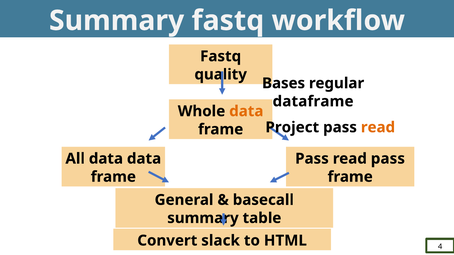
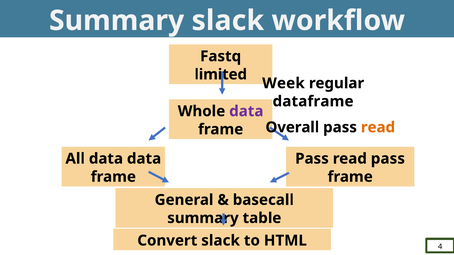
Summary fastq: fastq -> slack (228, 21)
quality: quality -> limited (221, 75)
Bases: Bases -> Week (283, 83)
data colour: orange -> purple (246, 111)
Project: Project -> Overall (292, 127)
